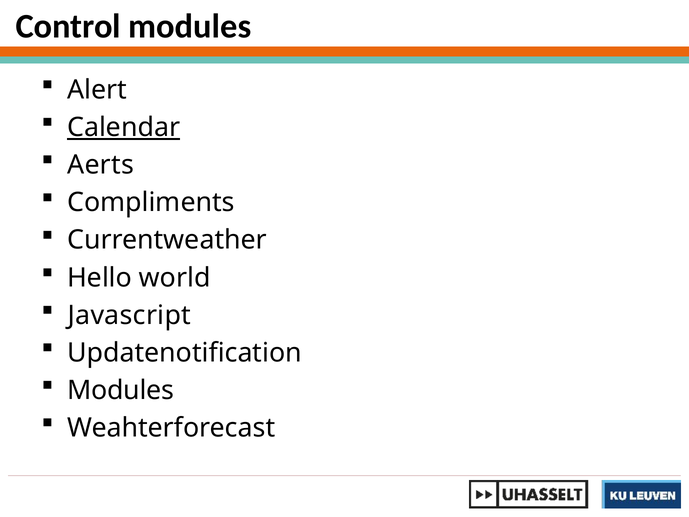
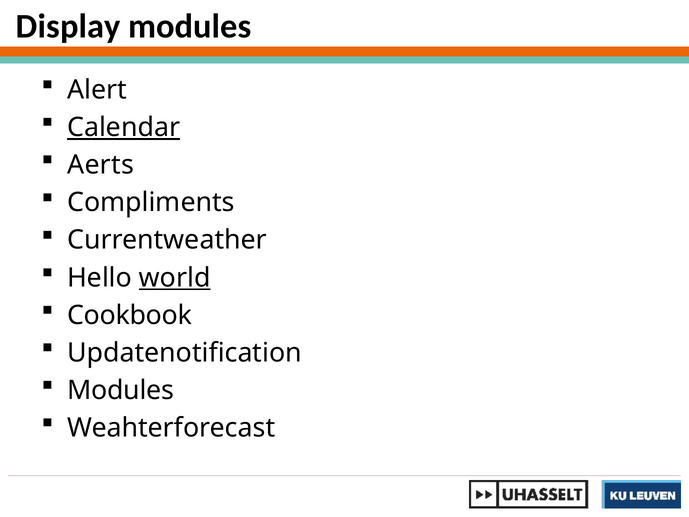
Control: Control -> Display (68, 26)
world underline: none -> present (175, 278)
Javascript: Javascript -> Cookbook (130, 315)
